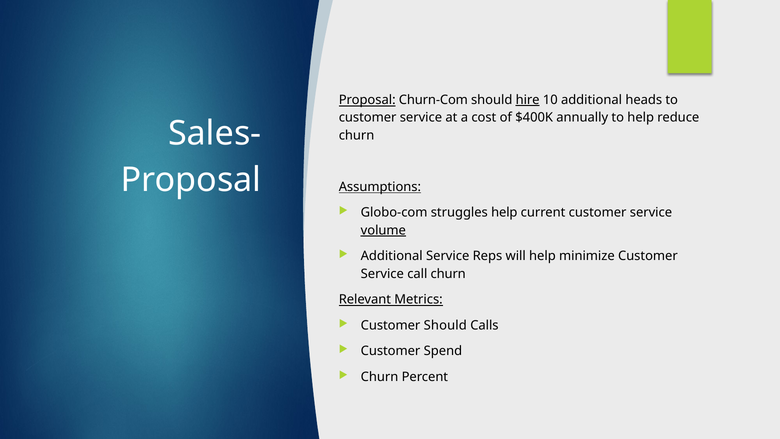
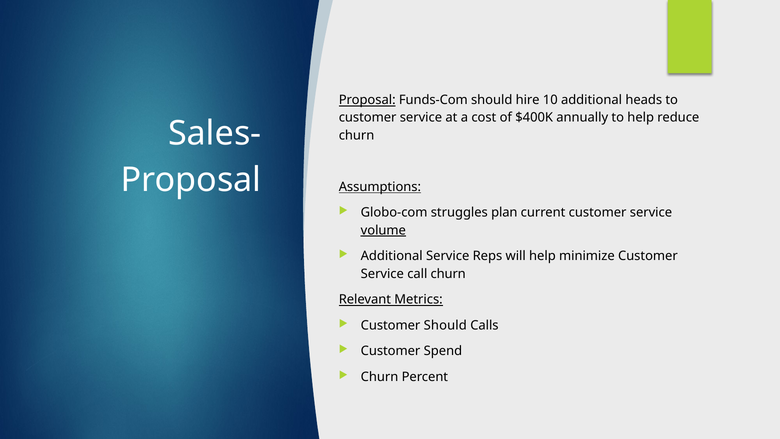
Churn-Com: Churn-Com -> Funds-Com (433, 100)
hire underline: present -> none (528, 100)
struggles help: help -> plan (504, 213)
